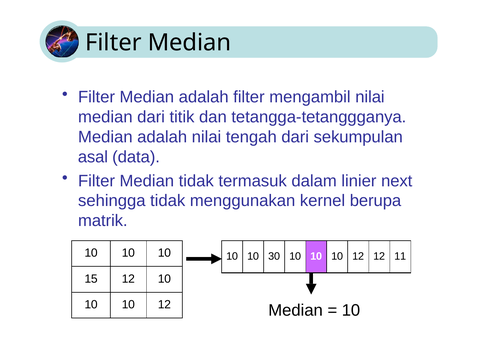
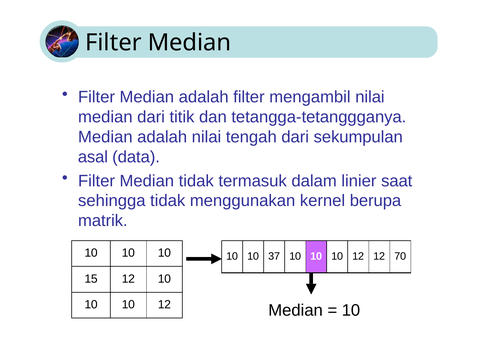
next: next -> saat (397, 181)
30: 30 -> 37 (274, 257)
11: 11 -> 70 (400, 257)
